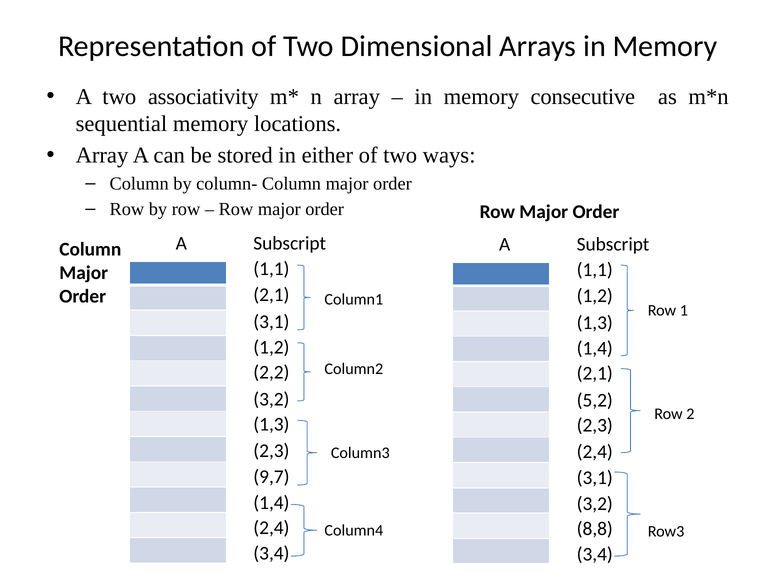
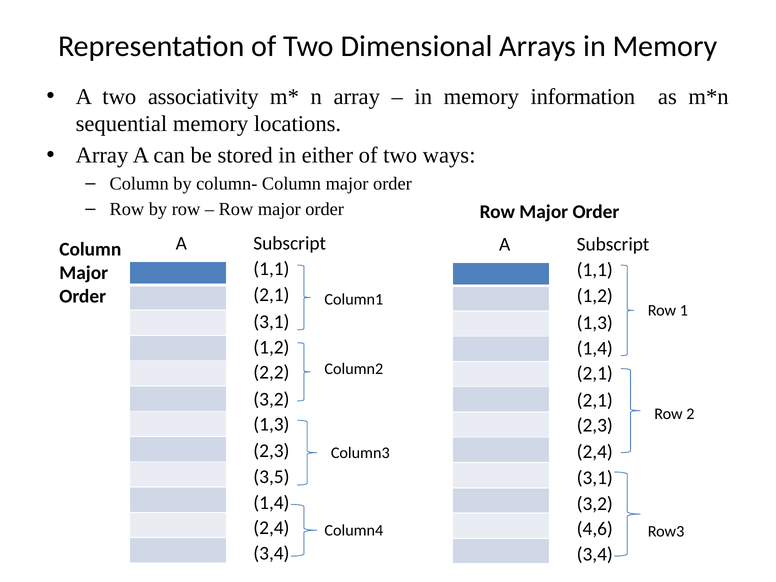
consecutive: consecutive -> information (583, 97)
5,2: 5,2 -> 2,1 (595, 400)
9,7: 9,7 -> 3,5 (271, 477)
8,8: 8,8 -> 4,6 (595, 529)
